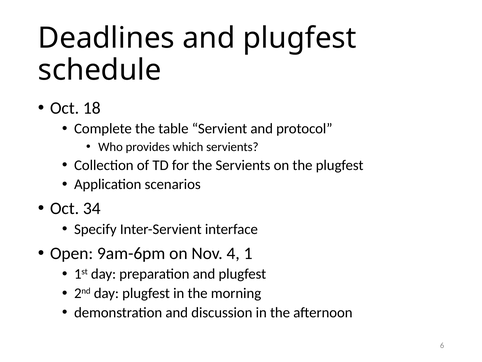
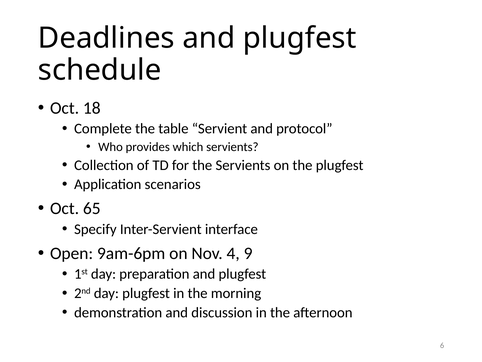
34: 34 -> 65 (92, 208)
1: 1 -> 9 (248, 253)
